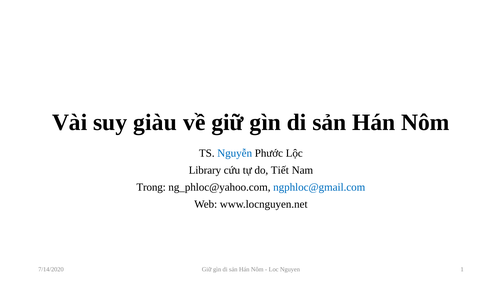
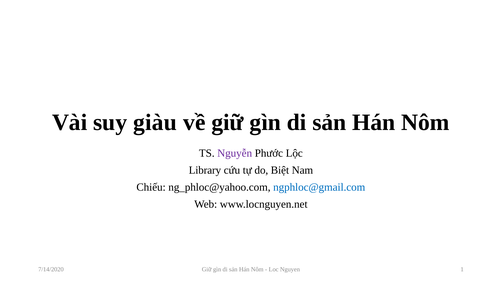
Nguyễn colour: blue -> purple (235, 153)
Tiết: Tiết -> Biệt (280, 170)
Trong: Trong -> Chiếu (151, 187)
